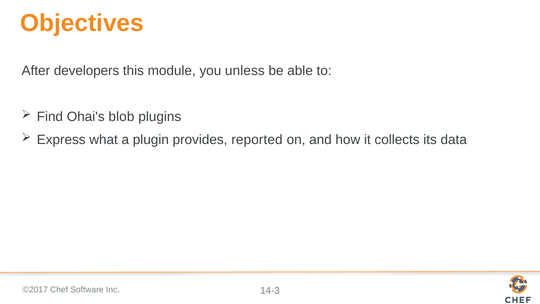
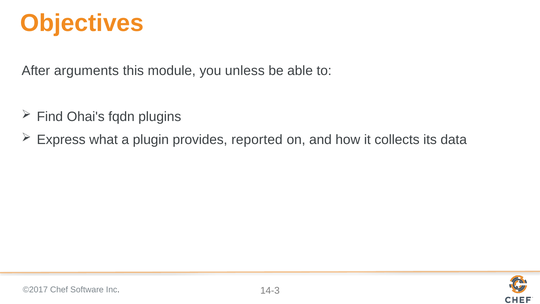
developers: developers -> arguments (86, 71)
blob: blob -> fqdn (122, 117)
